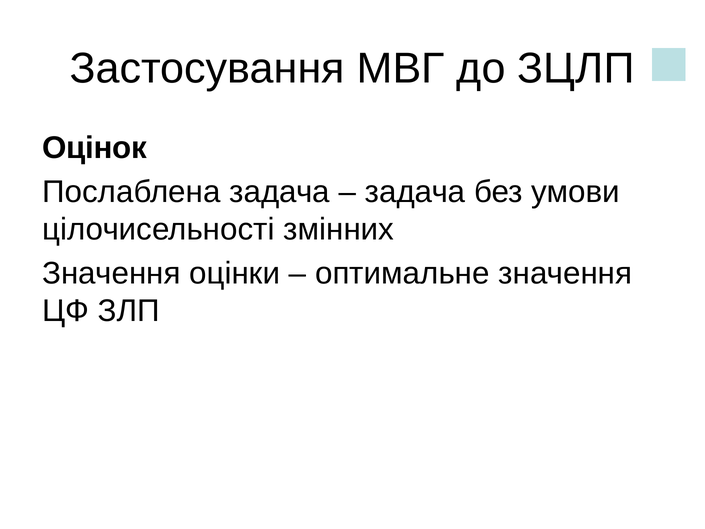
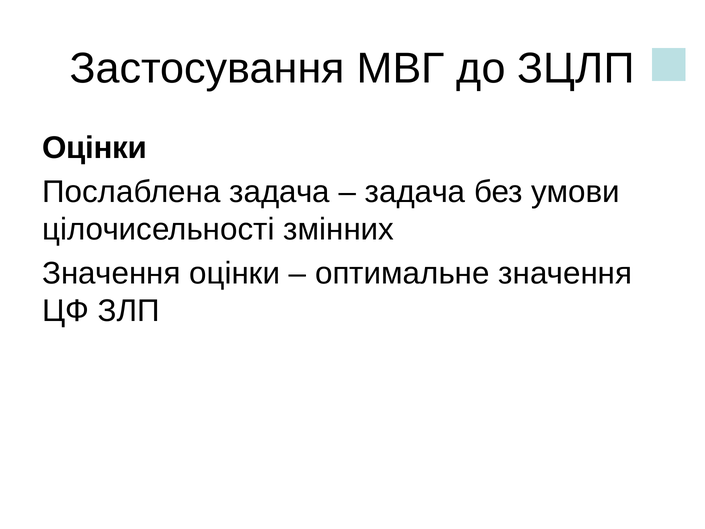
Оцінок: Оцінок -> Оцінки (95, 148)
